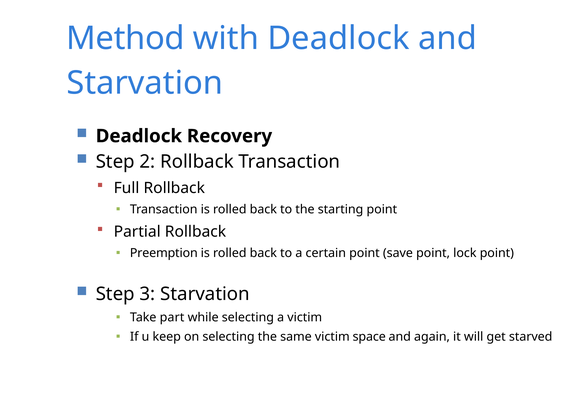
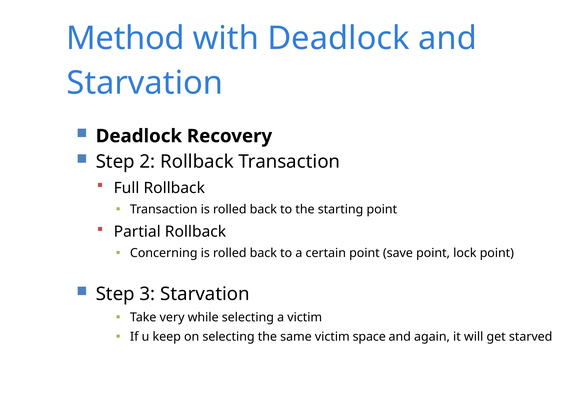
Preemption: Preemption -> Concerning (164, 253)
part: part -> very (172, 318)
